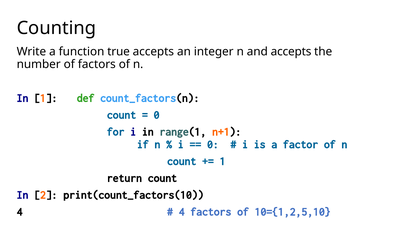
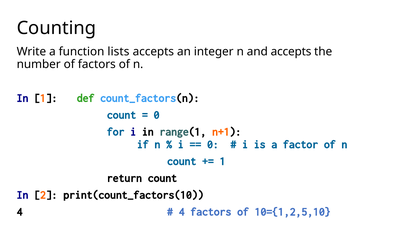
true: true -> lists (118, 51)
